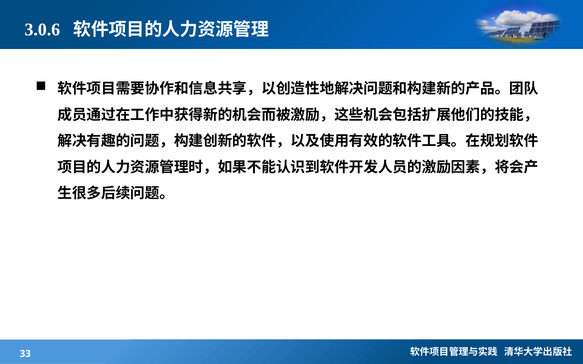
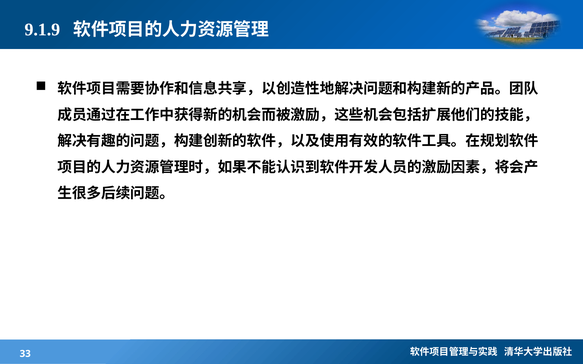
3.0.6: 3.0.6 -> 9.1.9 (42, 30)
